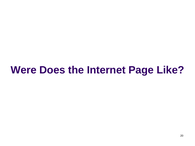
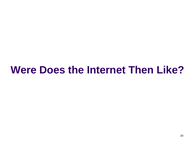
Page: Page -> Then (141, 70)
